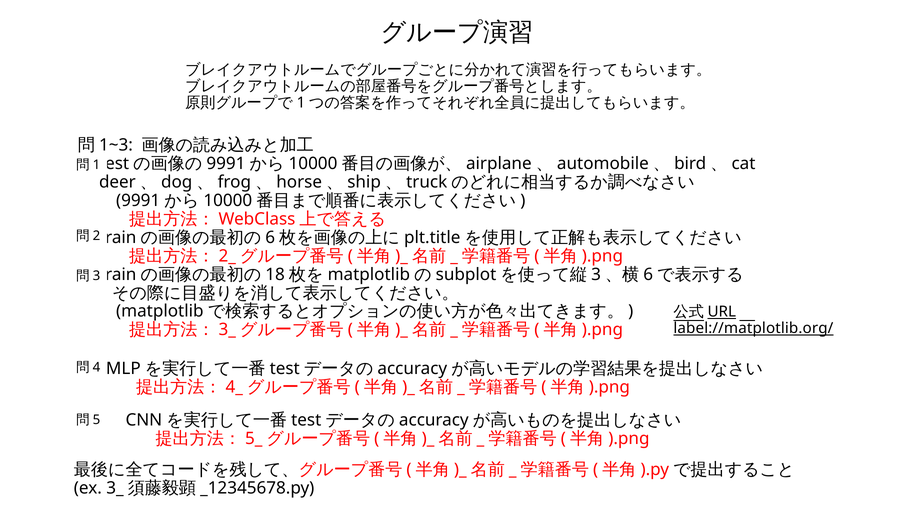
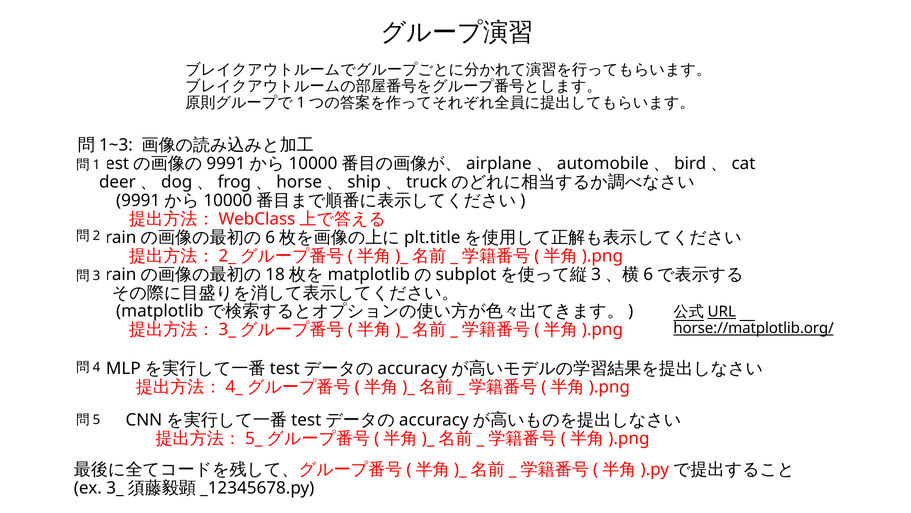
label://matplotlib.org/: label://matplotlib.org/ -> horse://matplotlib.org/ (754, 328)
